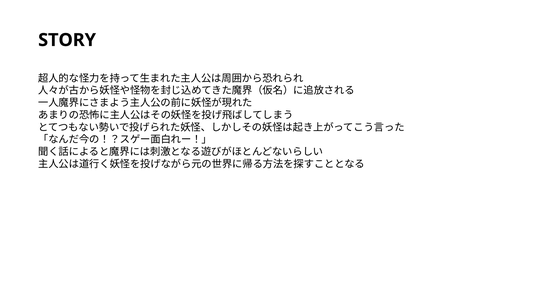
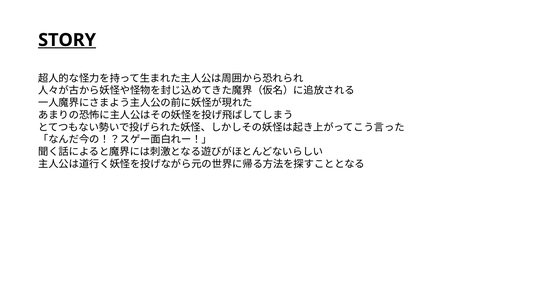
STORY underline: none -> present (67, 40)
